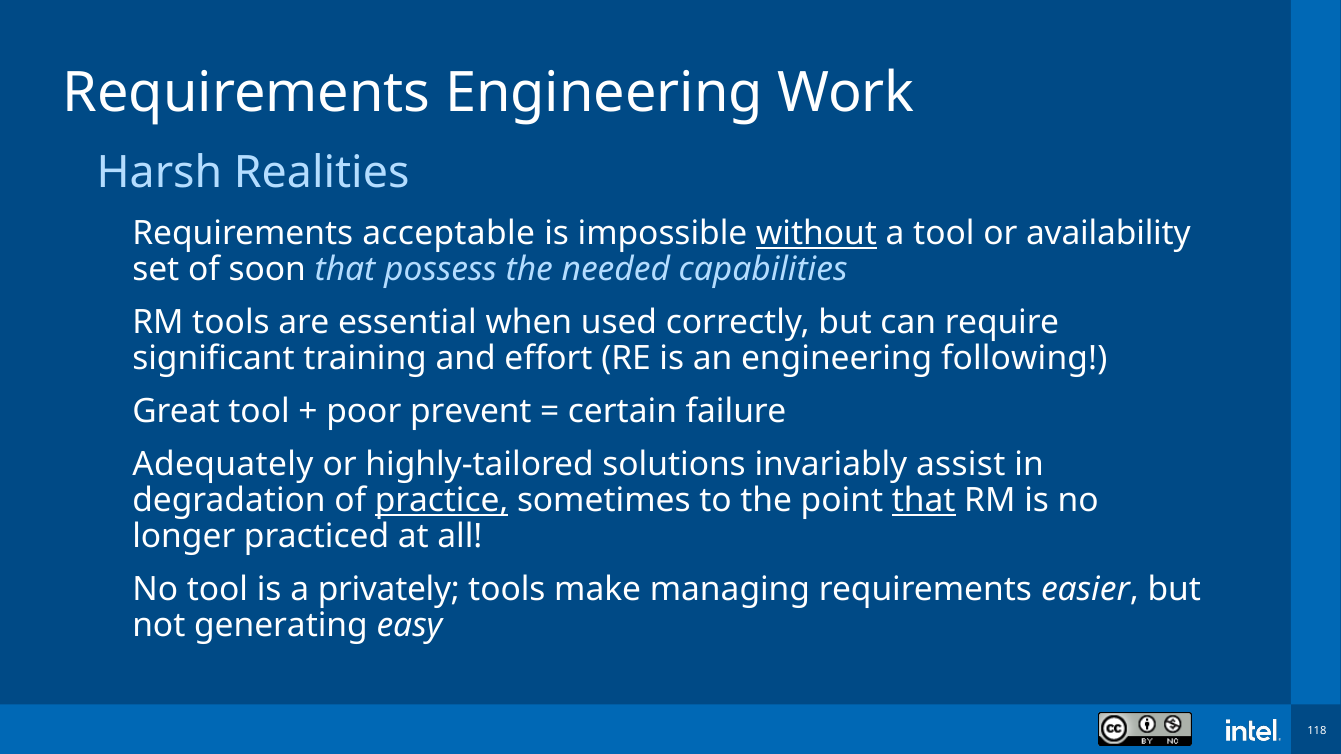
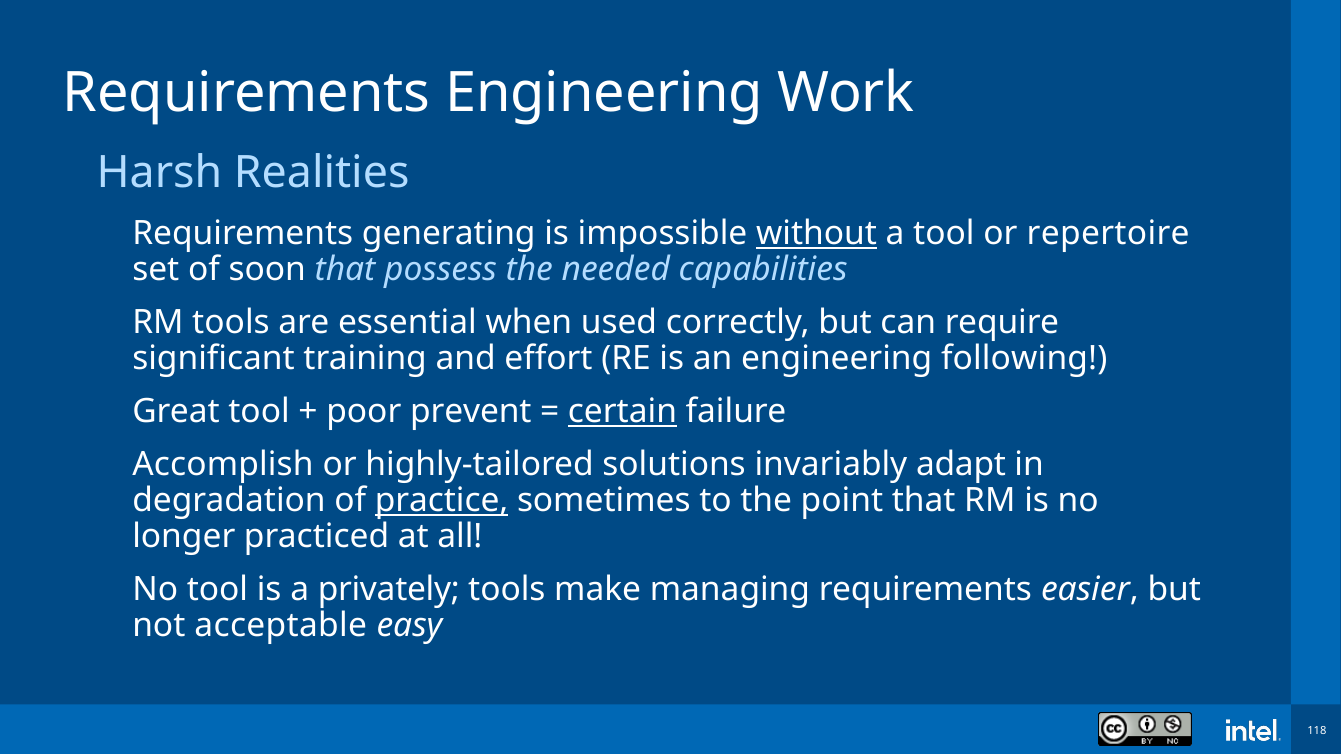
acceptable: acceptable -> generating (449, 233)
availability: availability -> repertoire (1108, 233)
certain underline: none -> present (622, 412)
Adequately: Adequately -> Accomplish (223, 465)
assist: assist -> adapt (961, 465)
that underline: present -> none (924, 501)
generating: generating -> acceptable (281, 626)
